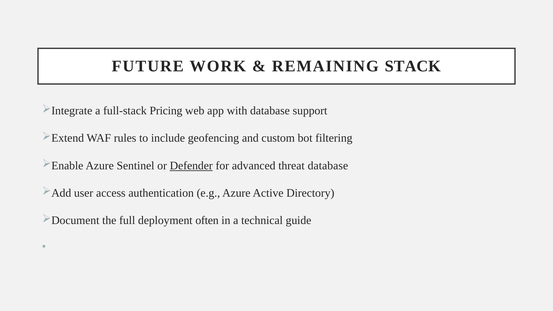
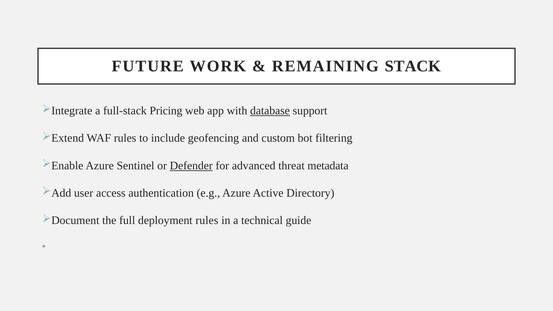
database underline: none -> present (270, 111)
threat database: database -> metadata (328, 166)
deployment often: often -> rules (207, 220)
